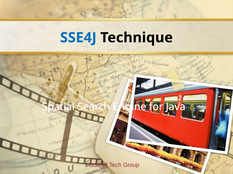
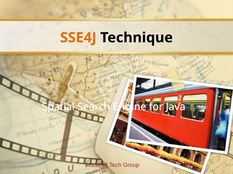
SSE4J colour: blue -> orange (78, 38)
